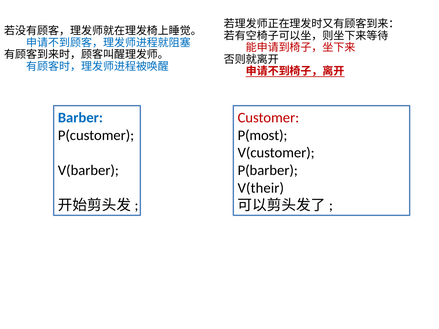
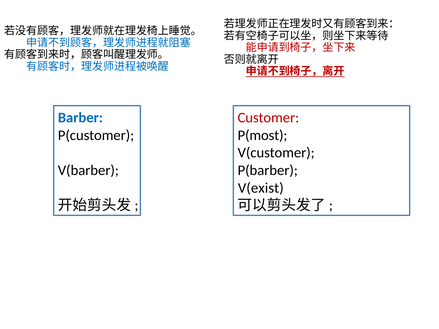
V(their: V(their -> V(exist (261, 188)
